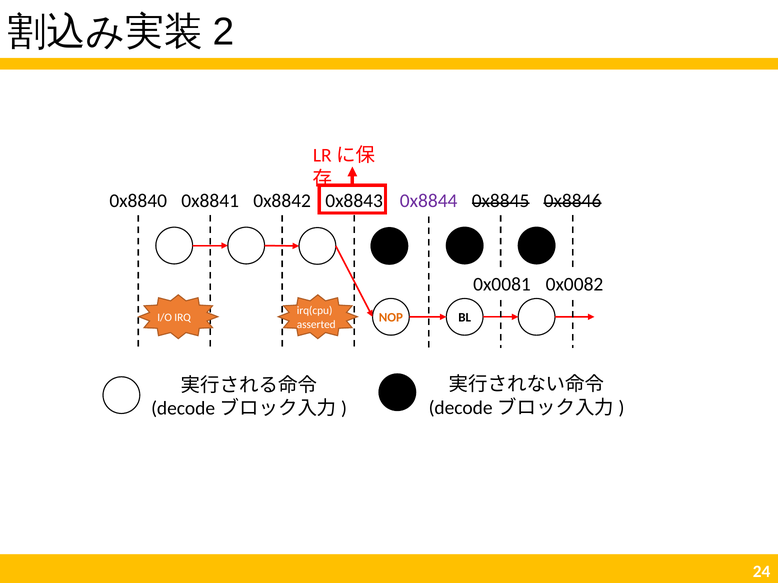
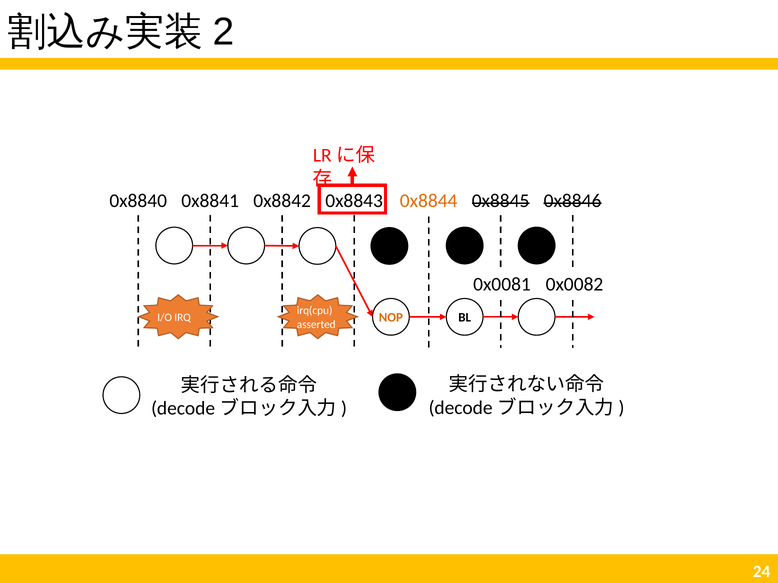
0x8844 colour: purple -> orange (429, 201)
